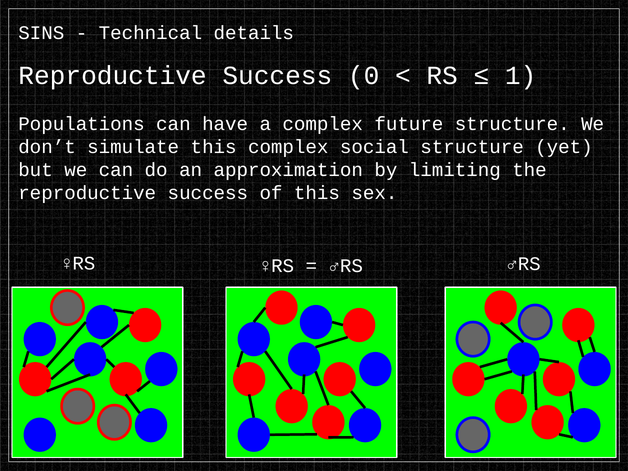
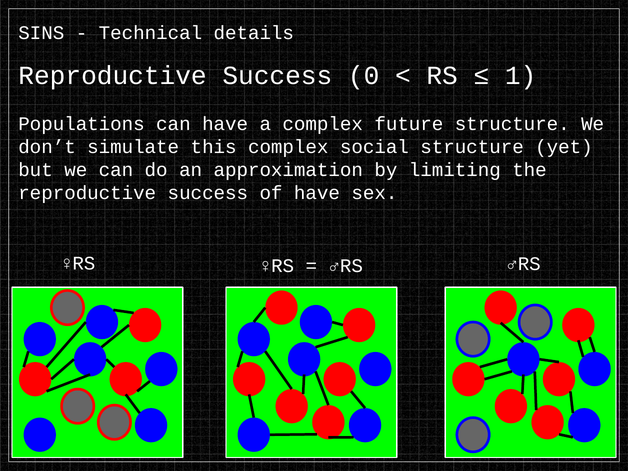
of this: this -> have (317, 193)
